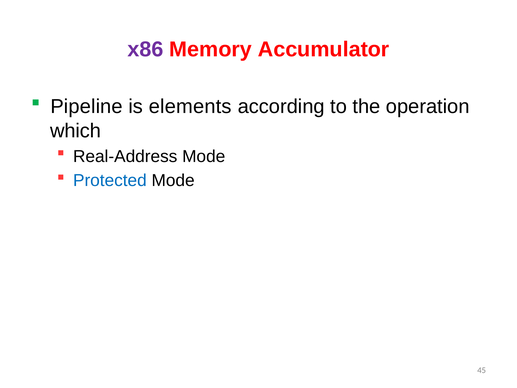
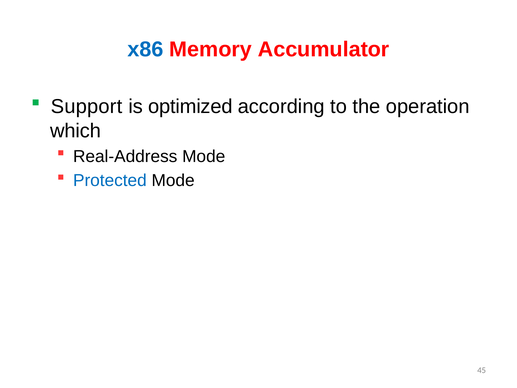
x86 colour: purple -> blue (145, 49)
Pipeline: Pipeline -> Support (87, 107)
elements: elements -> optimized (190, 107)
